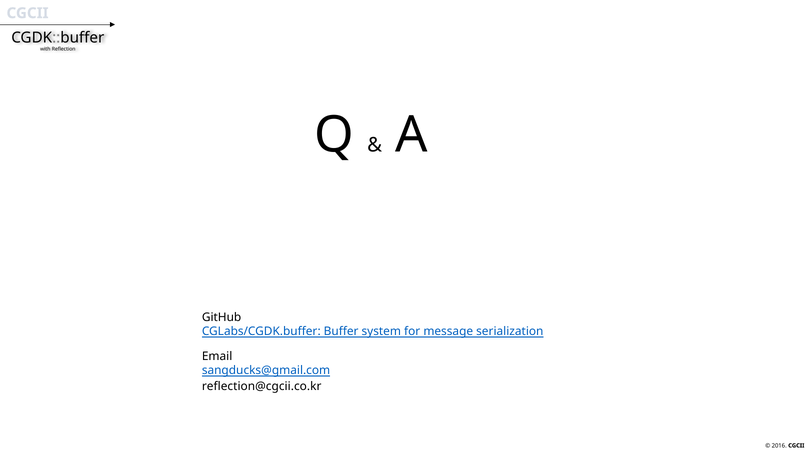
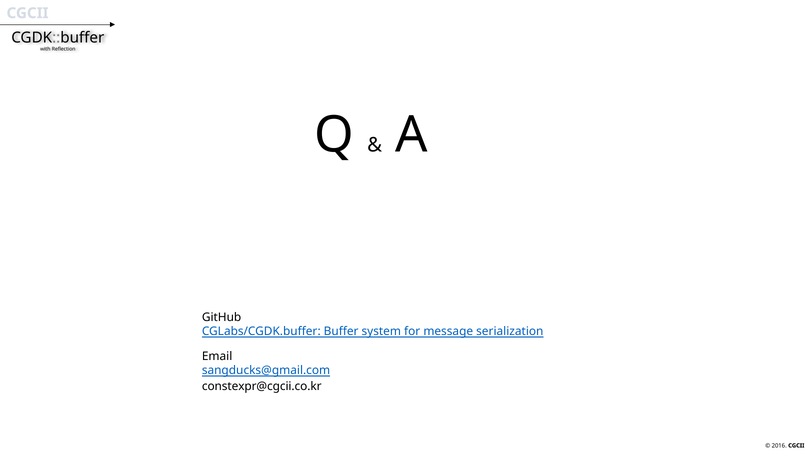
reflection@cgcii.co.kr: reflection@cgcii.co.kr -> constexpr@cgcii.co.kr (262, 387)
